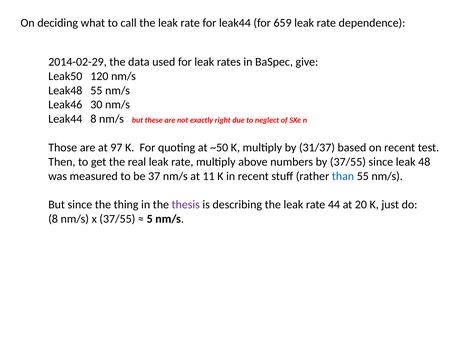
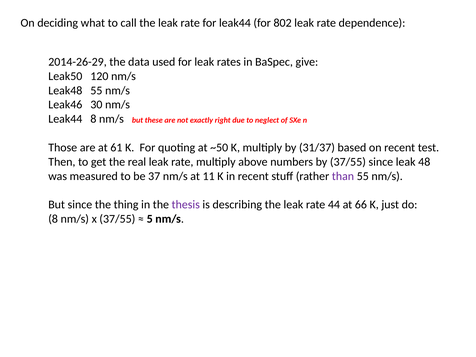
659: 659 -> 802 (283, 23)
2014-02-29: 2014-02-29 -> 2014-26-29 (78, 62)
97: 97 -> 61 (116, 148)
than colour: blue -> purple (343, 176)
20: 20 -> 66 (361, 205)
